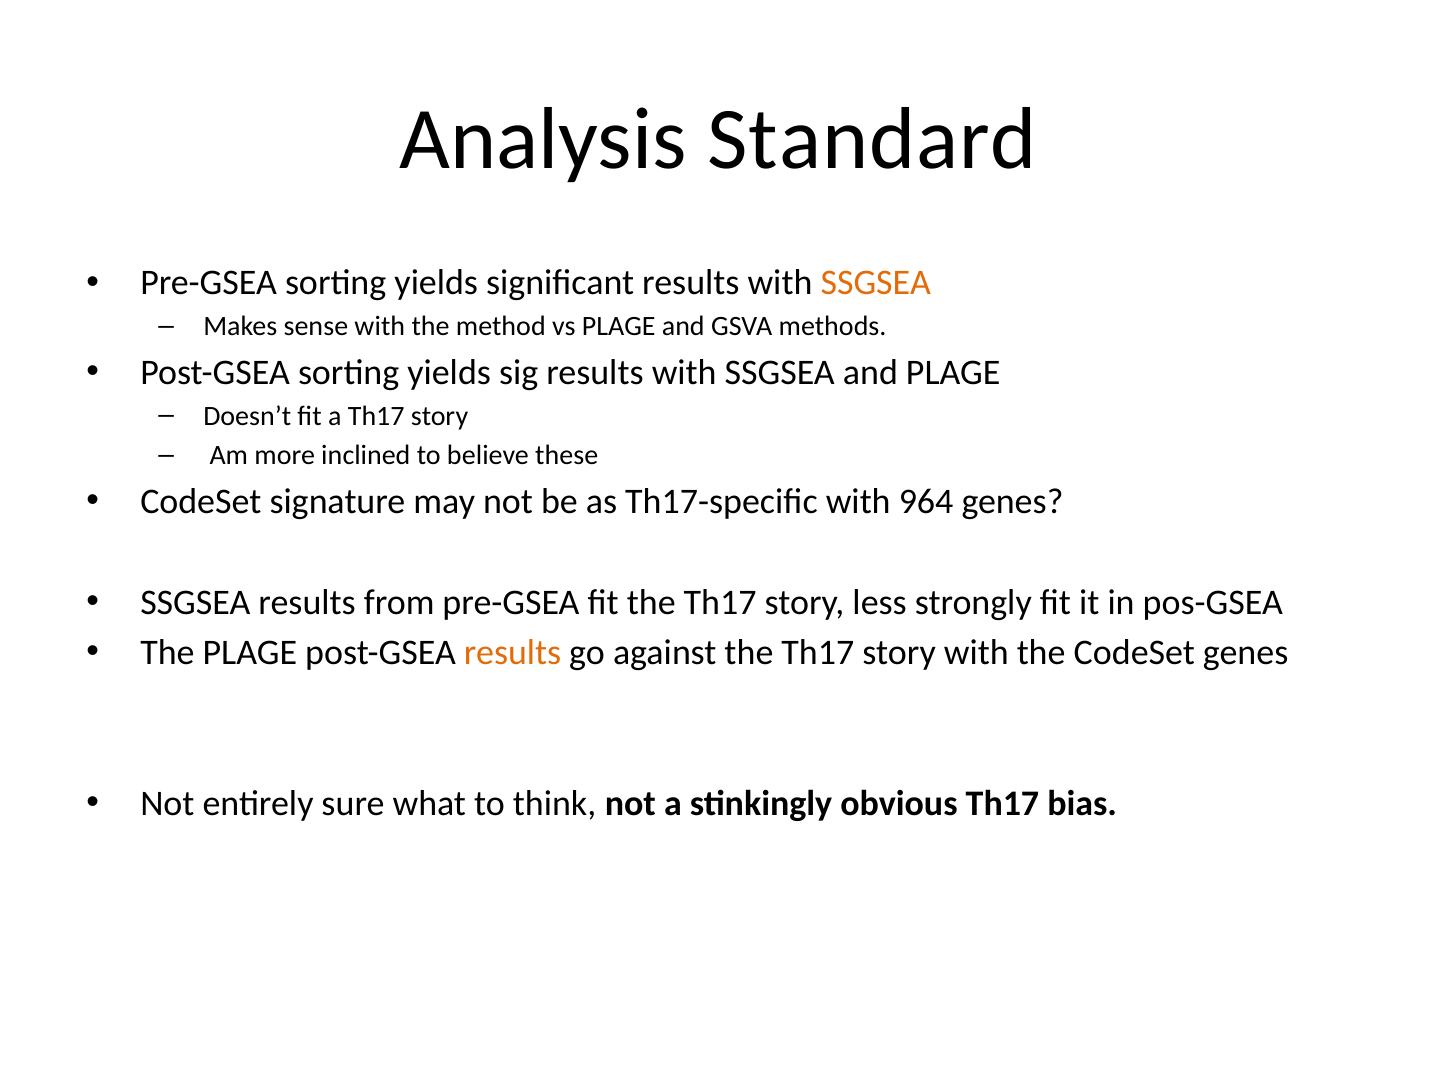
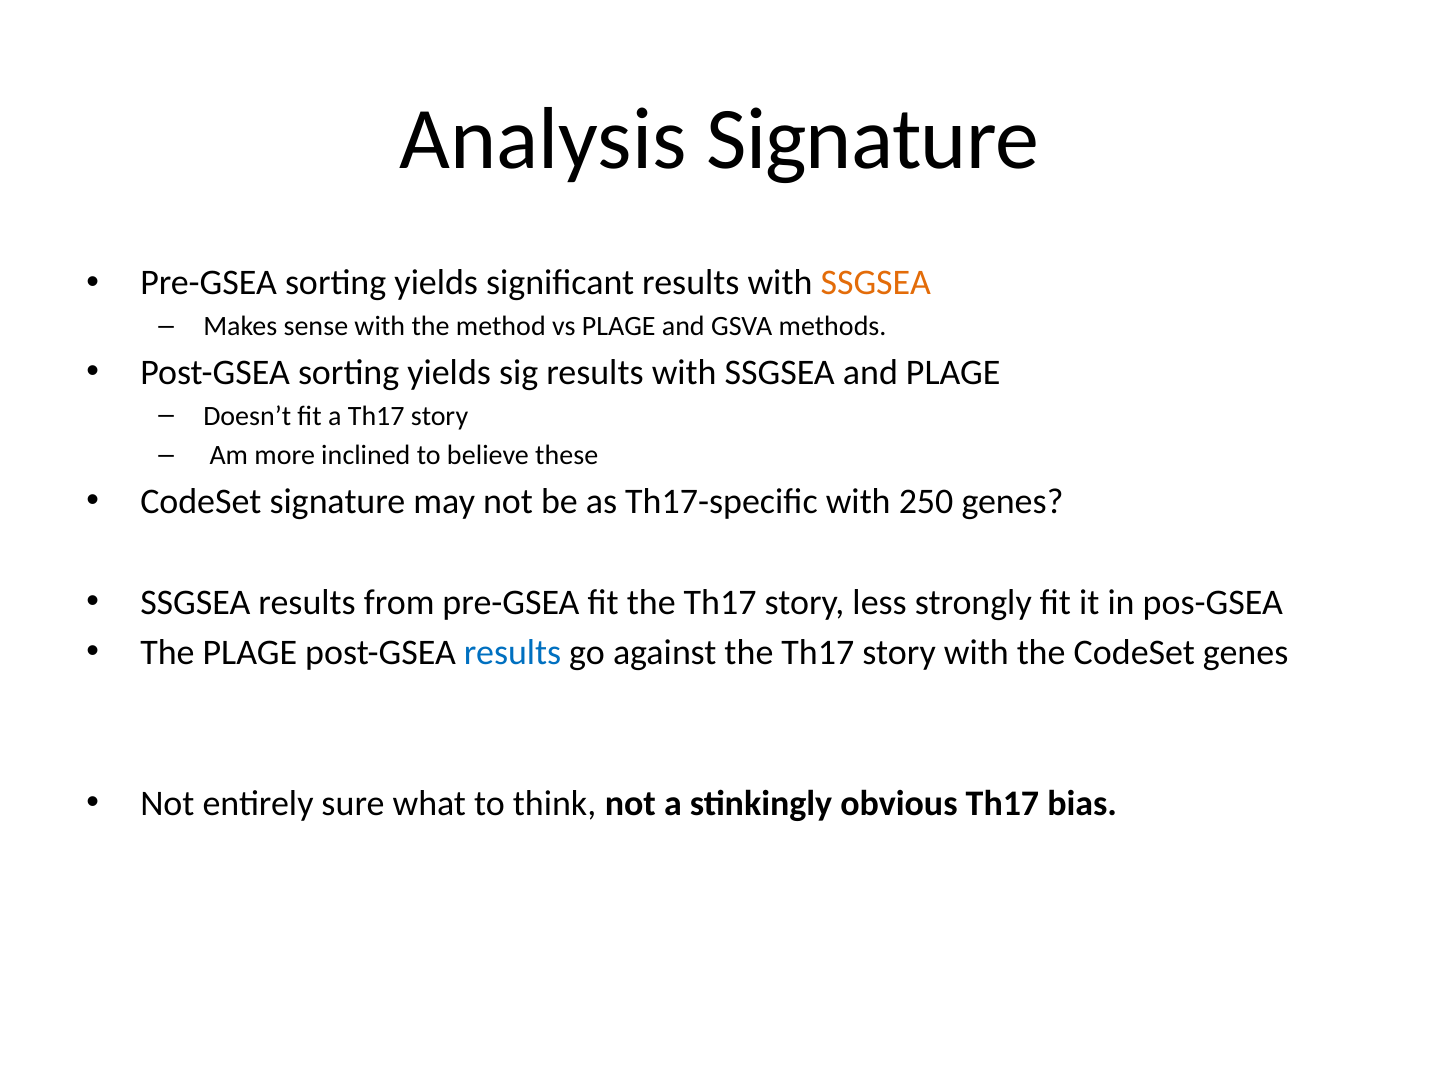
Analysis Standard: Standard -> Signature (873, 139)
964: 964 -> 250 (926, 502)
results colour: orange -> blue (512, 653)
